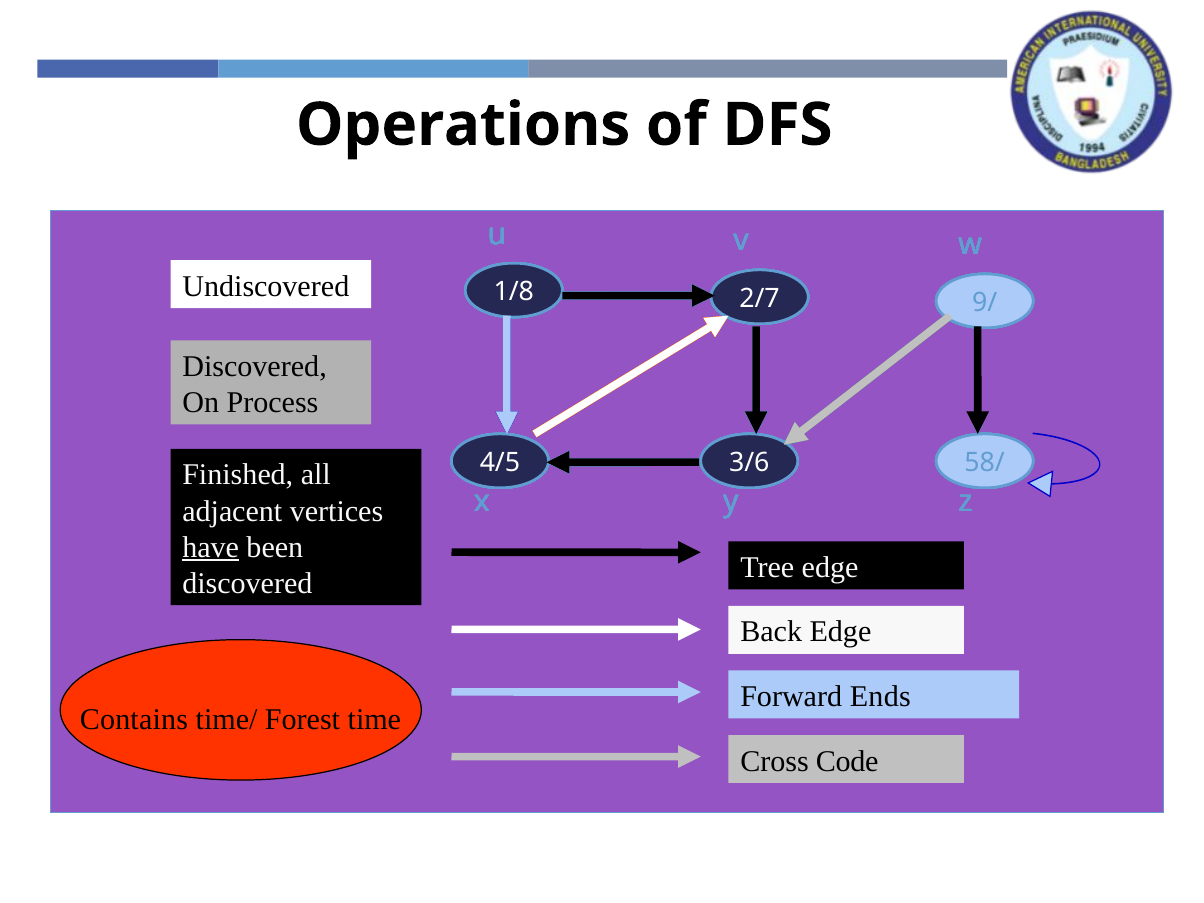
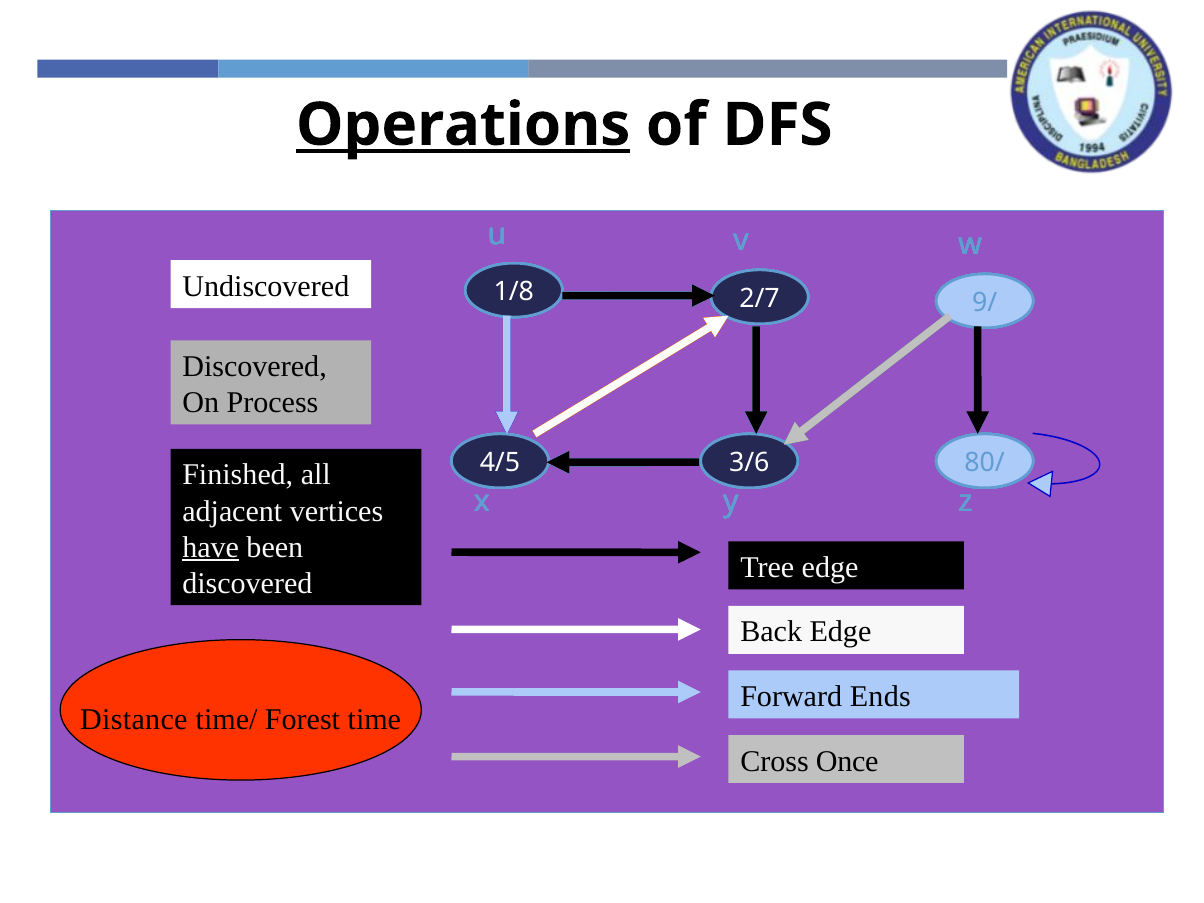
Operations underline: none -> present (463, 125)
58/: 58/ -> 80/ (985, 463)
Contains: Contains -> Distance (134, 719)
Code: Code -> Once (847, 761)
